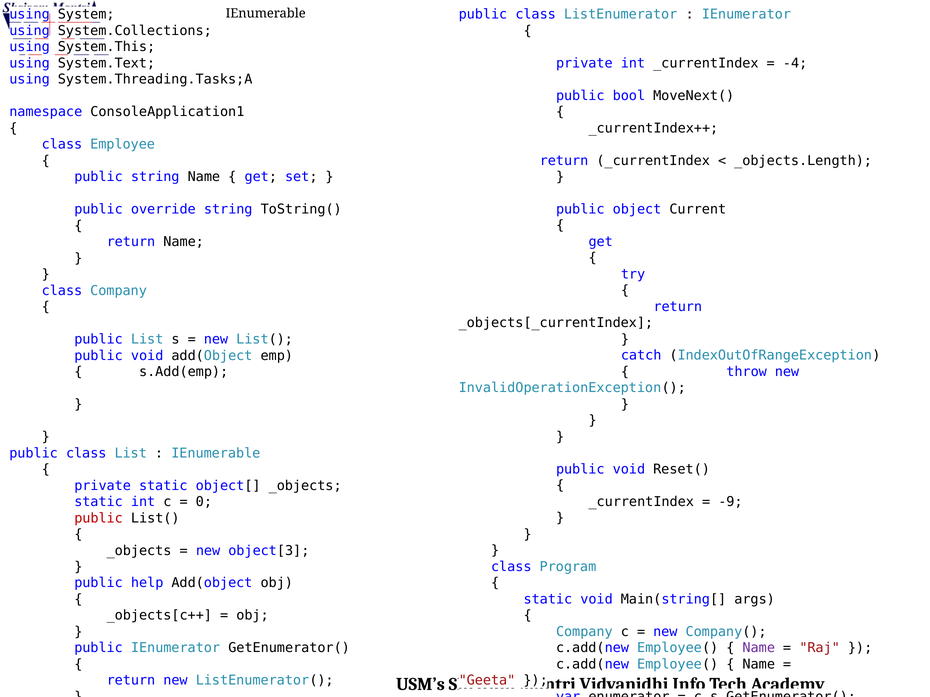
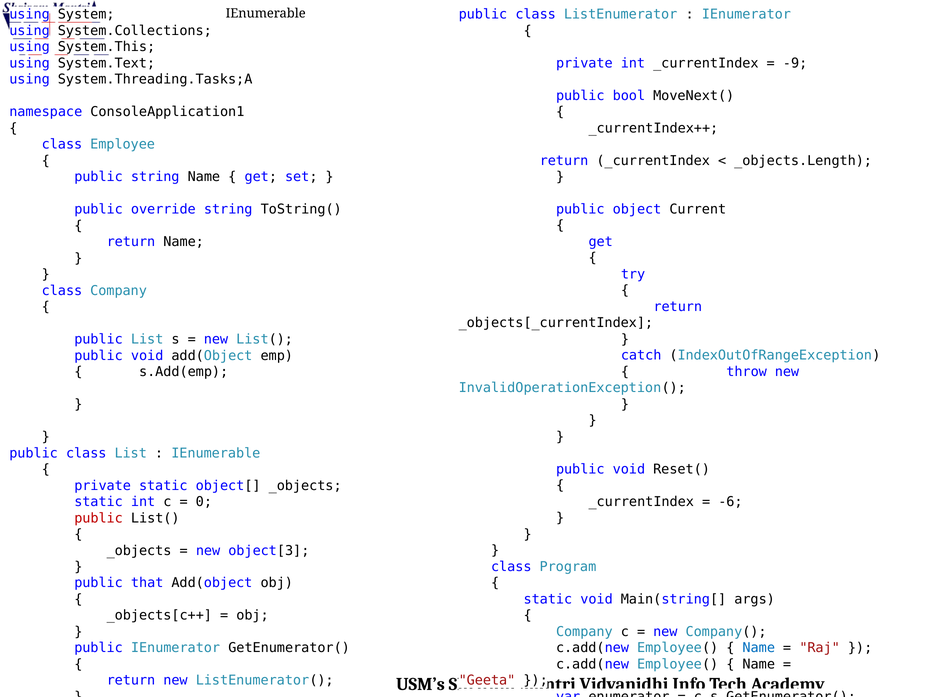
-4: -4 -> -9 (795, 63)
-9: -9 -> -6 (730, 502)
help: help -> that (147, 583)
Name colour: purple -> blue (759, 648)
